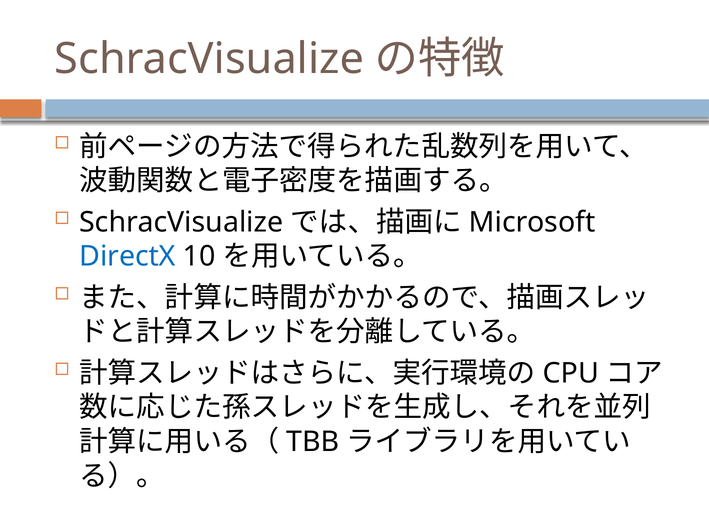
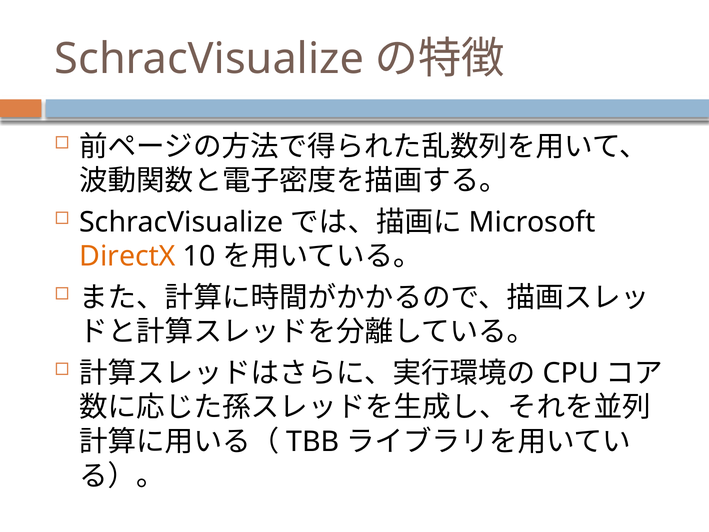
DirectX colour: blue -> orange (127, 256)
